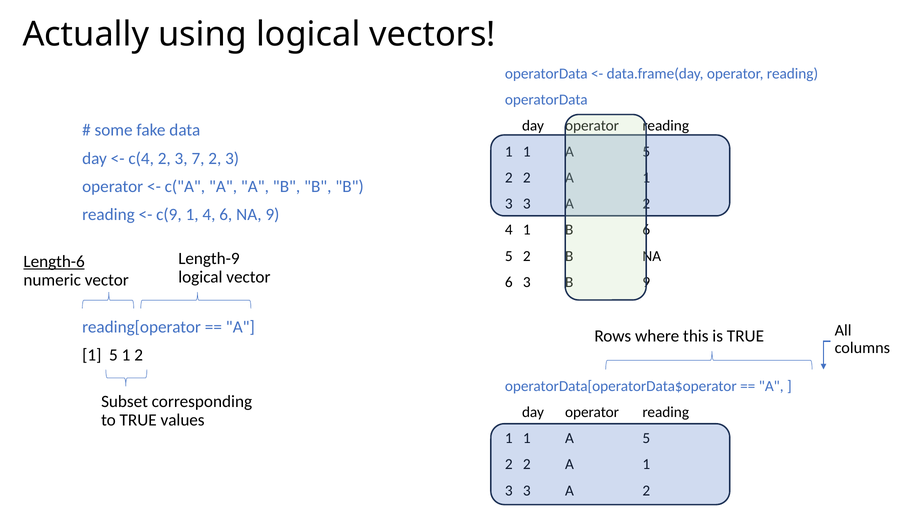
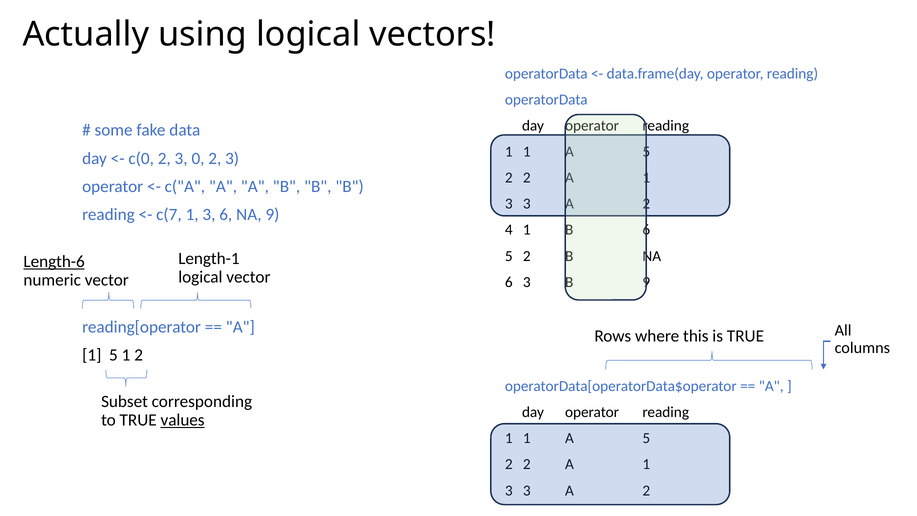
c(4: c(4 -> c(0 (141, 158)
7: 7 -> 0 (198, 158)
c(9: c(9 -> c(7 (169, 215)
4: 4 -> 3 (209, 215)
Length-9: Length-9 -> Length-1 (209, 258)
values underline: none -> present (183, 420)
